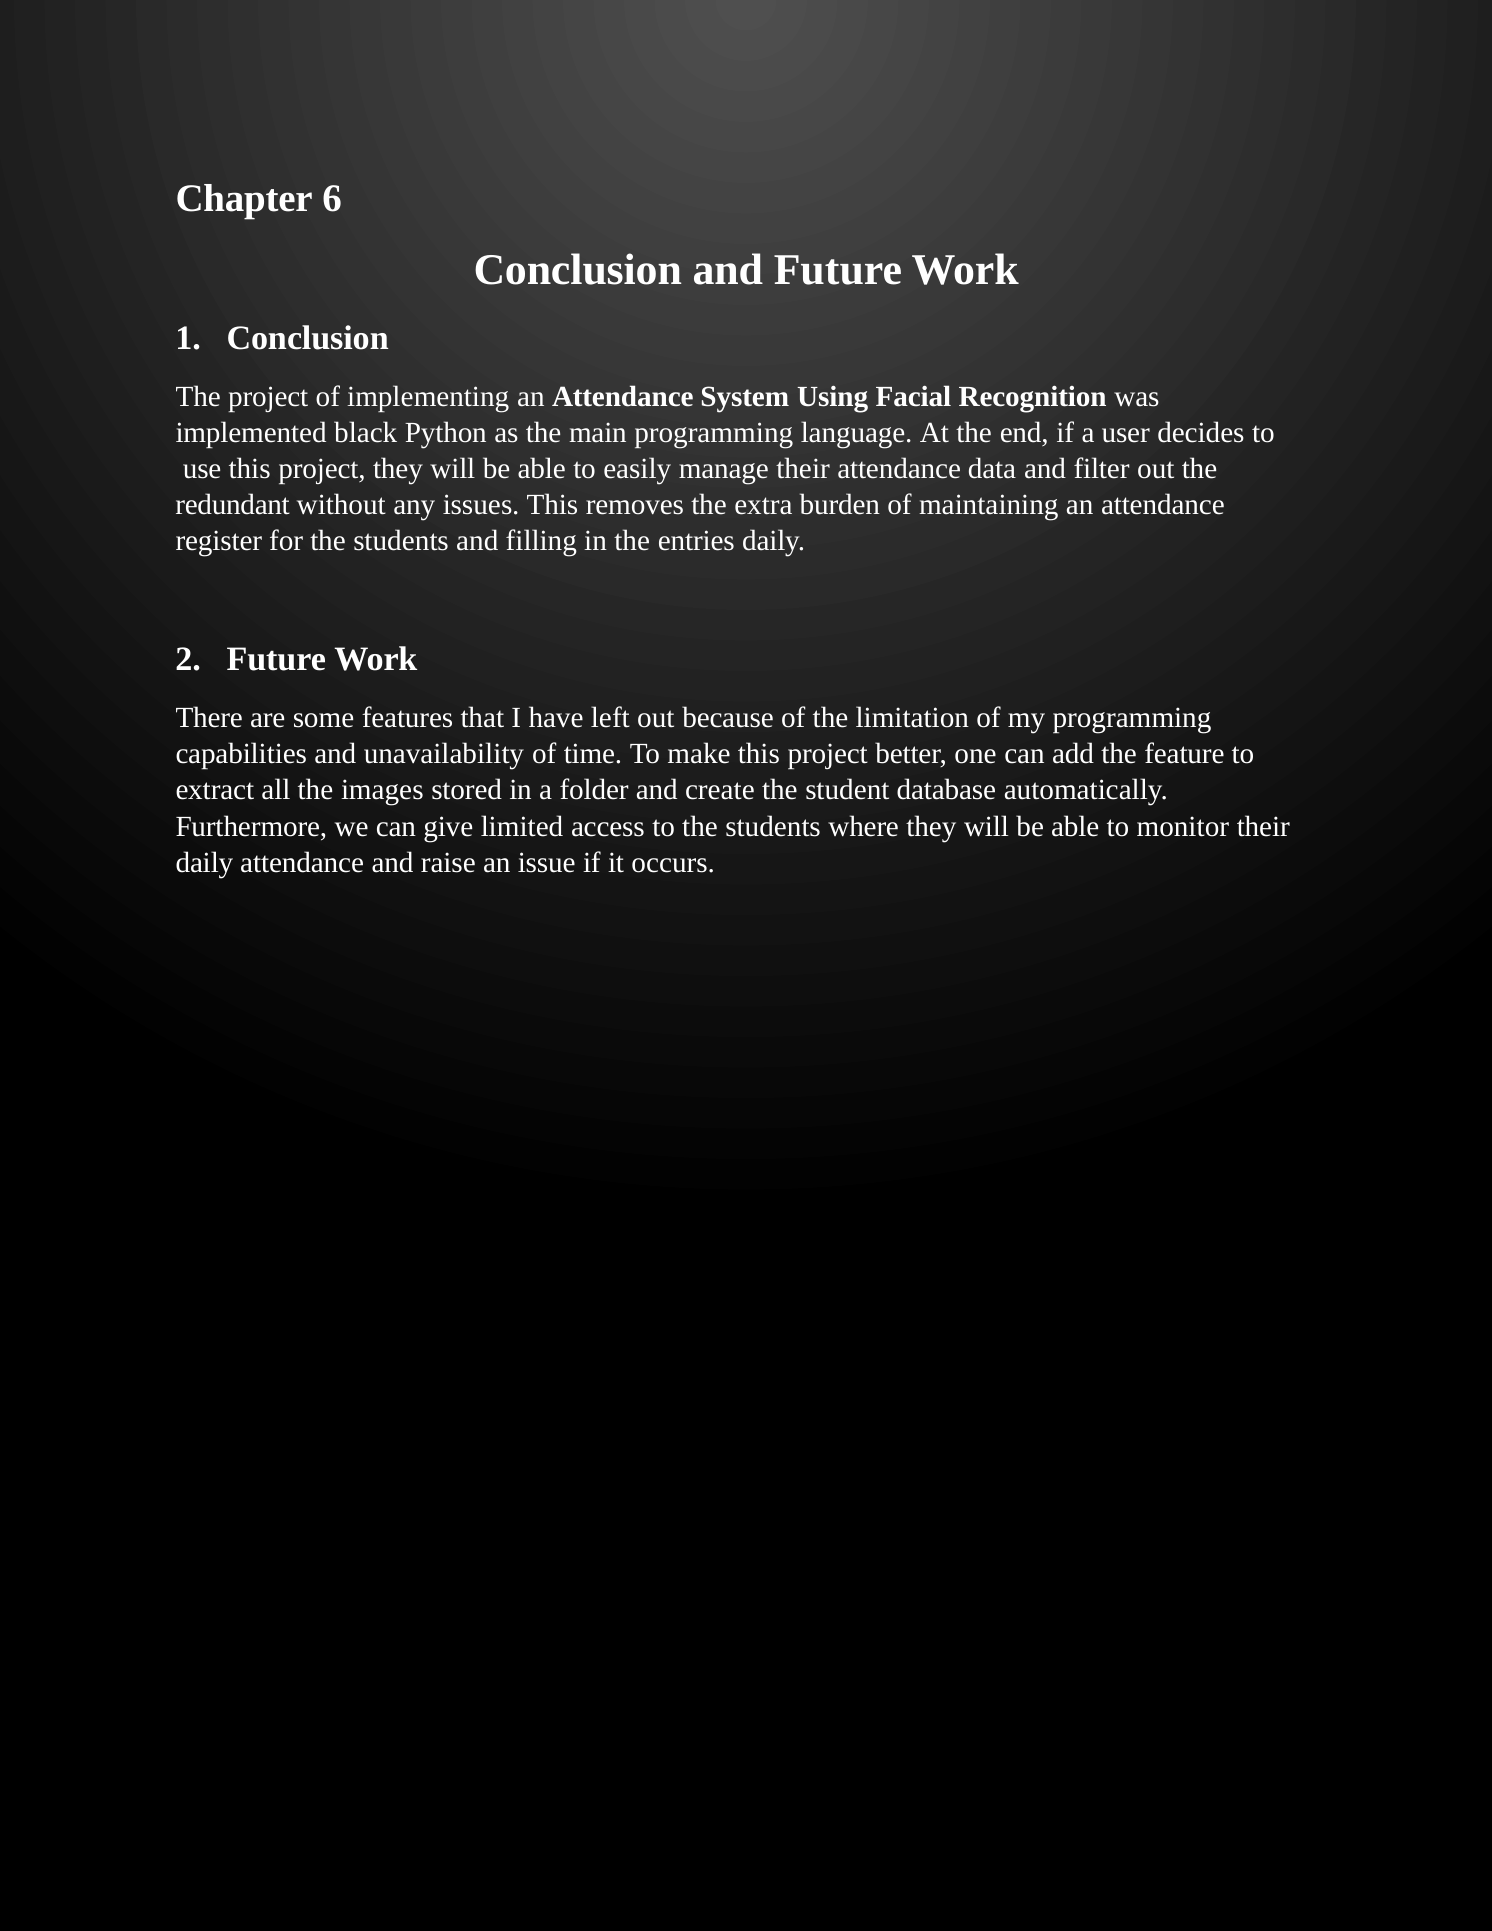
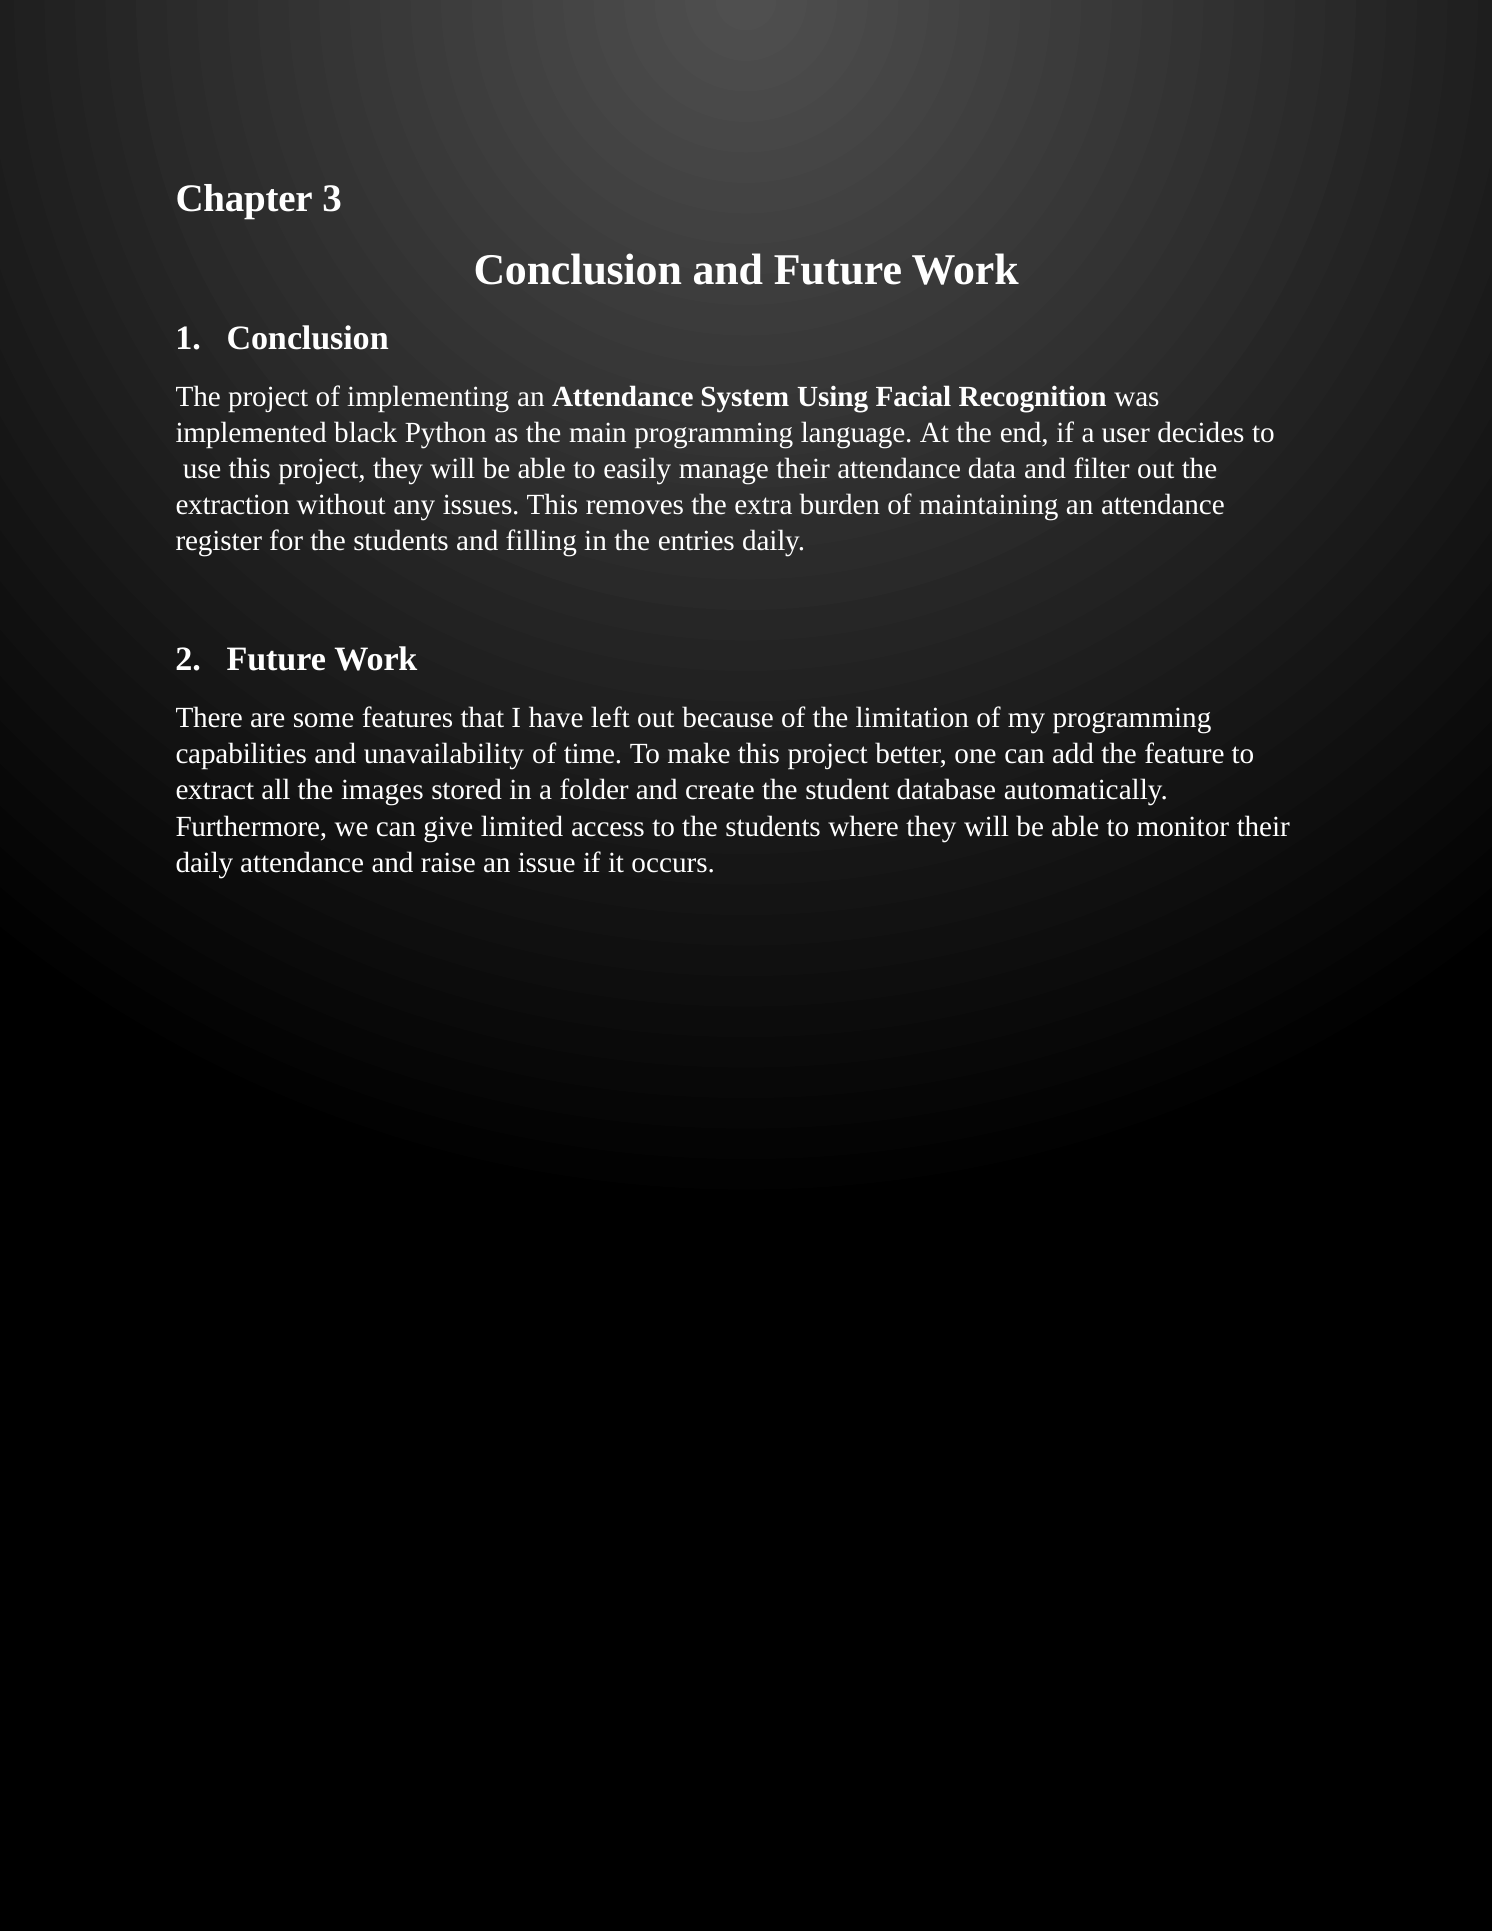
6: 6 -> 3 (332, 199)
redundant: redundant -> extraction (233, 505)
